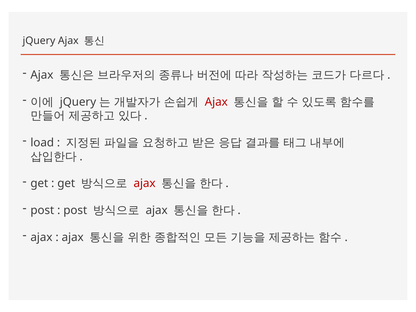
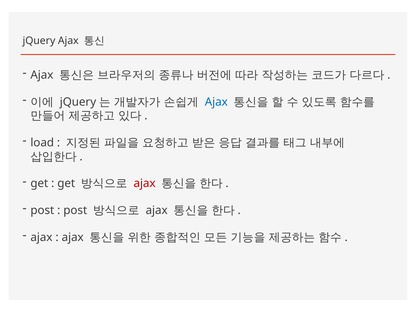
Ajax colour: red -> blue (216, 102)
